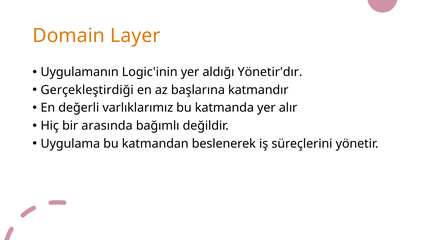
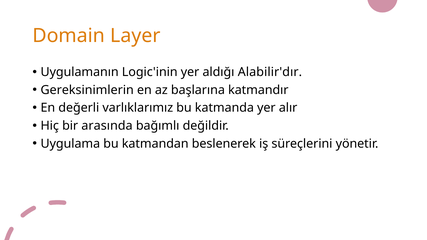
Yönetir'dır: Yönetir'dır -> Alabilir'dır (270, 72)
Gerçekleştirdiği: Gerçekleştirdiği -> Gereksinimlerin (87, 90)
